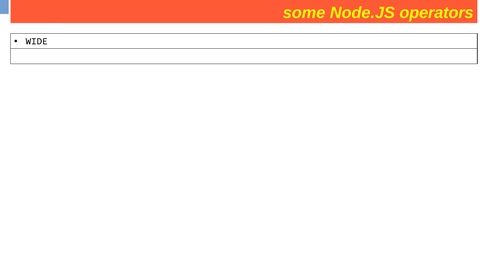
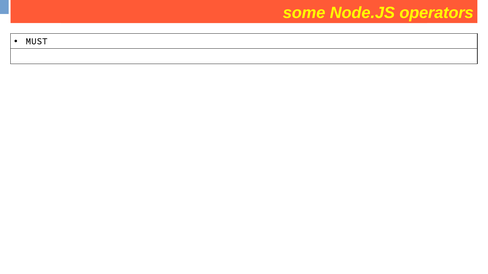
WIDE: WIDE -> MUST (37, 41)
